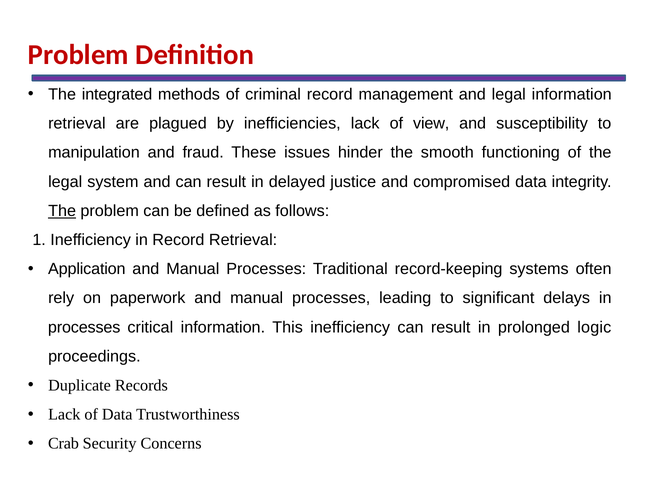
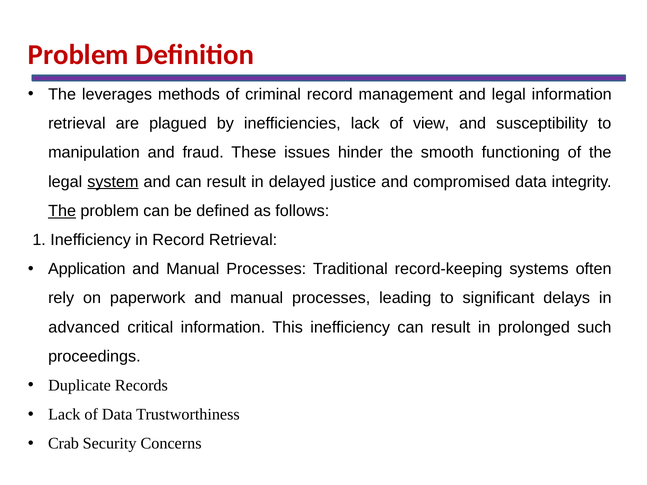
integrated: integrated -> leverages (117, 94)
system underline: none -> present (113, 182)
processes: processes -> advanced (84, 327)
logic: logic -> such (594, 327)
